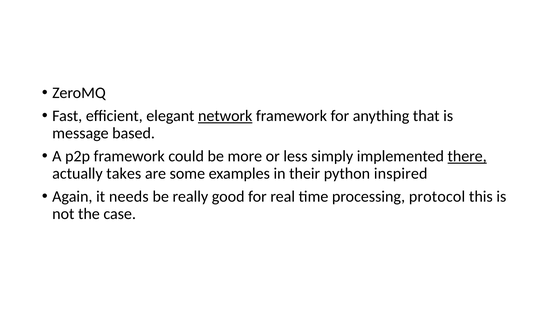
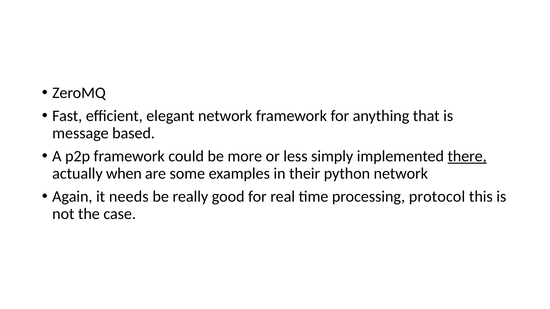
network underline: present -> none (225, 116)
takes: takes -> when (124, 174)
python inspired: inspired -> network (401, 174)
